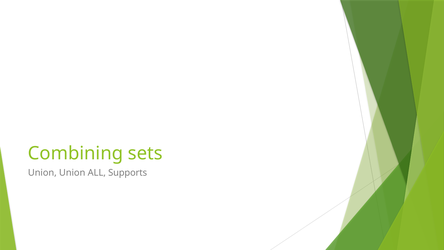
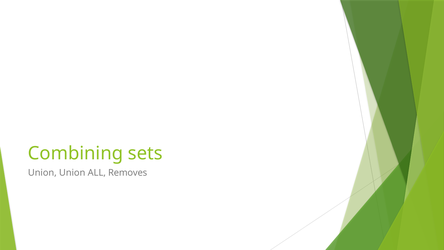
Supports: Supports -> Removes (128, 173)
